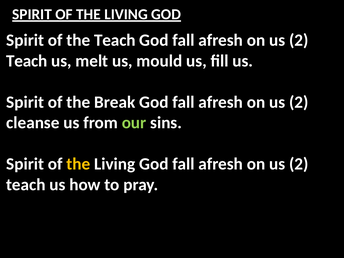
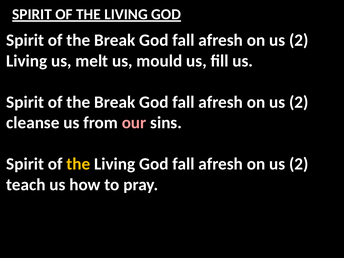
Teach: Teach -> Break (115, 40)
Teach: Teach -> Living (27, 61)
our colour: light green -> pink (134, 123)
